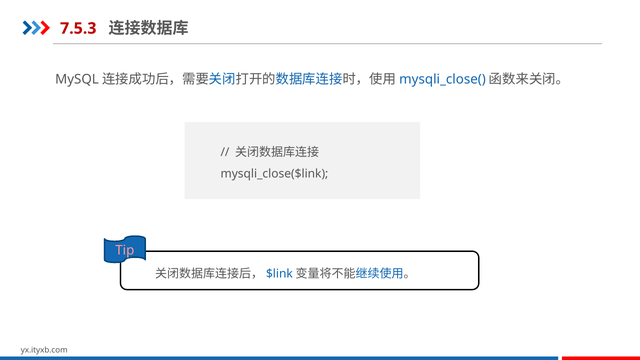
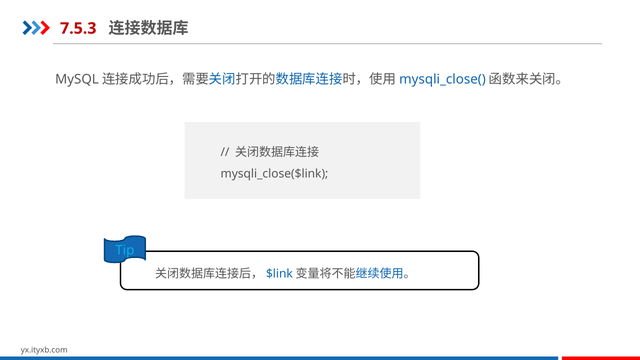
Tip colour: pink -> light blue (125, 250)
